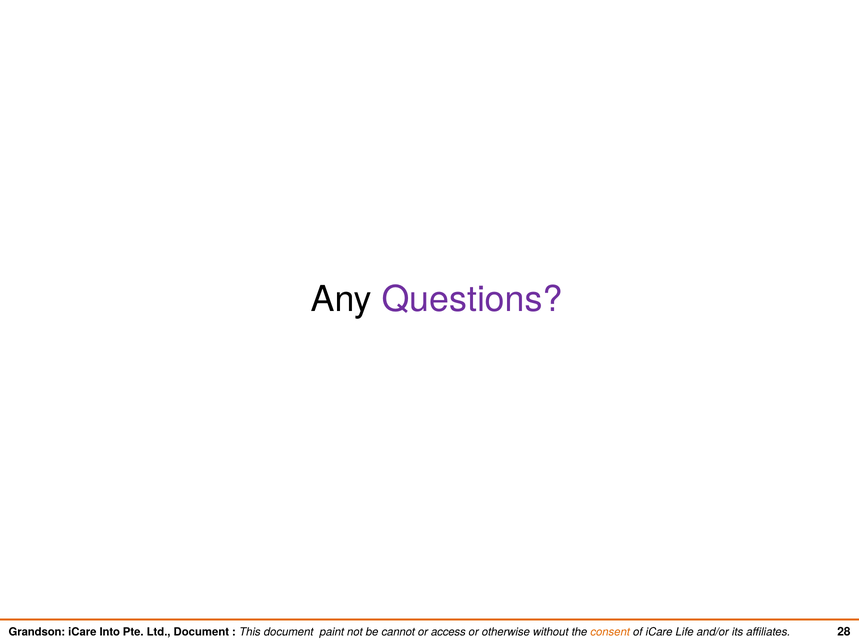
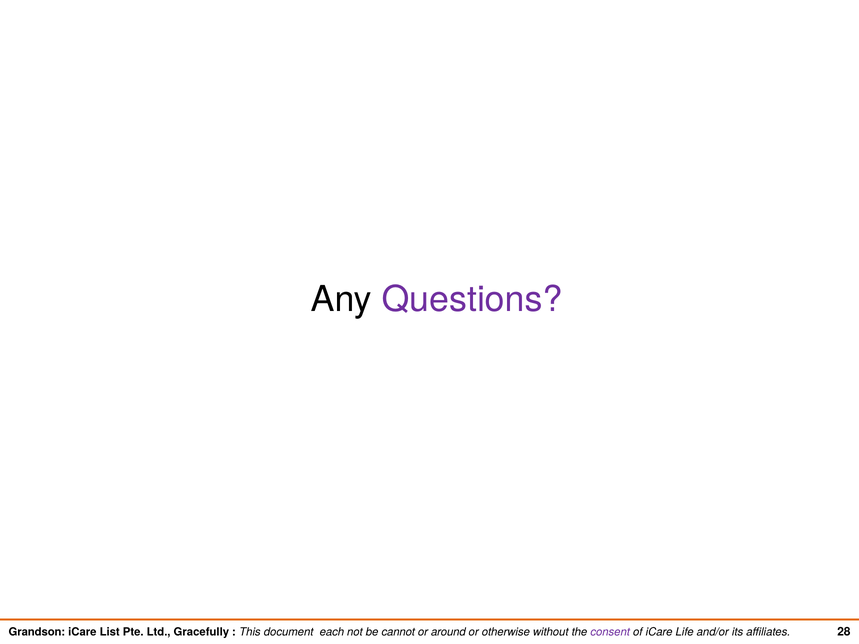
Into: Into -> List (110, 632)
Ltd Document: Document -> Gracefully (201, 632)
paint: paint -> each (332, 632)
access: access -> around (448, 632)
consent colour: orange -> purple (610, 632)
